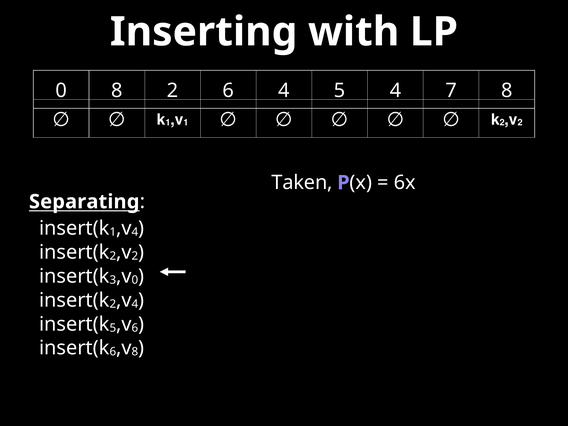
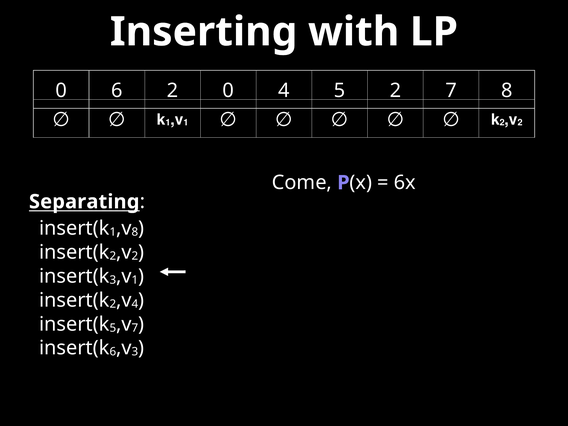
0 8: 8 -> 6 (117, 91)
2 6: 6 -> 0 (228, 91)
5 4: 4 -> 2 (395, 91)
Taken: Taken -> Come (302, 183)
4: 4 -> 8 (135, 232)
0: 0 -> 1 (135, 280)
6: 6 -> 7 (135, 328)
8: 8 -> 3 (135, 352)
